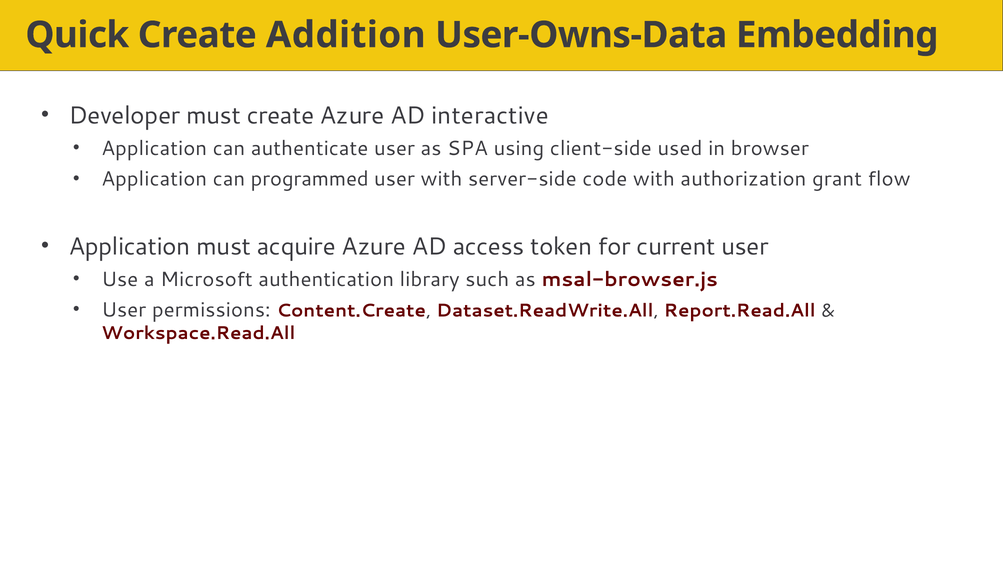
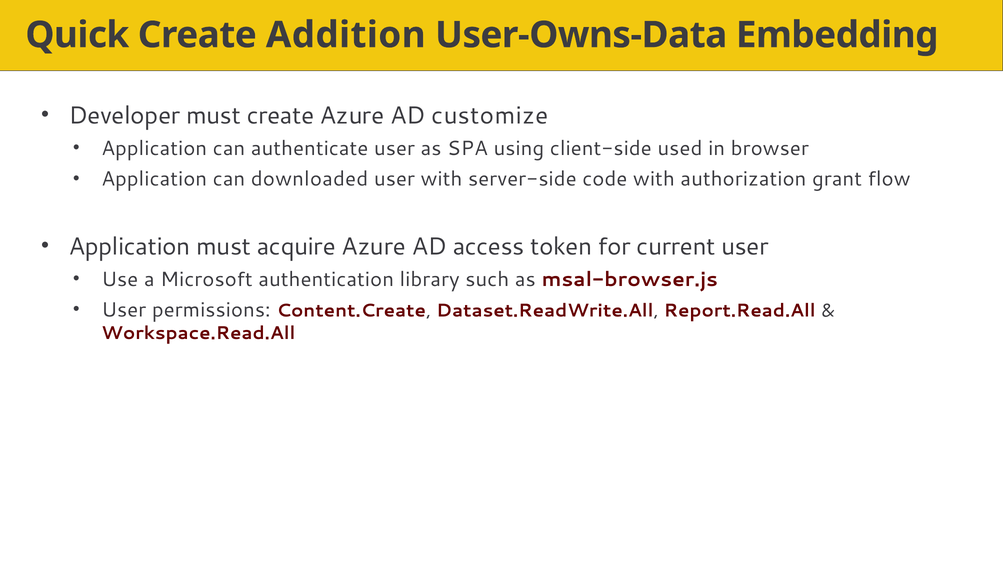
interactive: interactive -> customize (490, 115)
programmed: programmed -> downloaded (309, 179)
